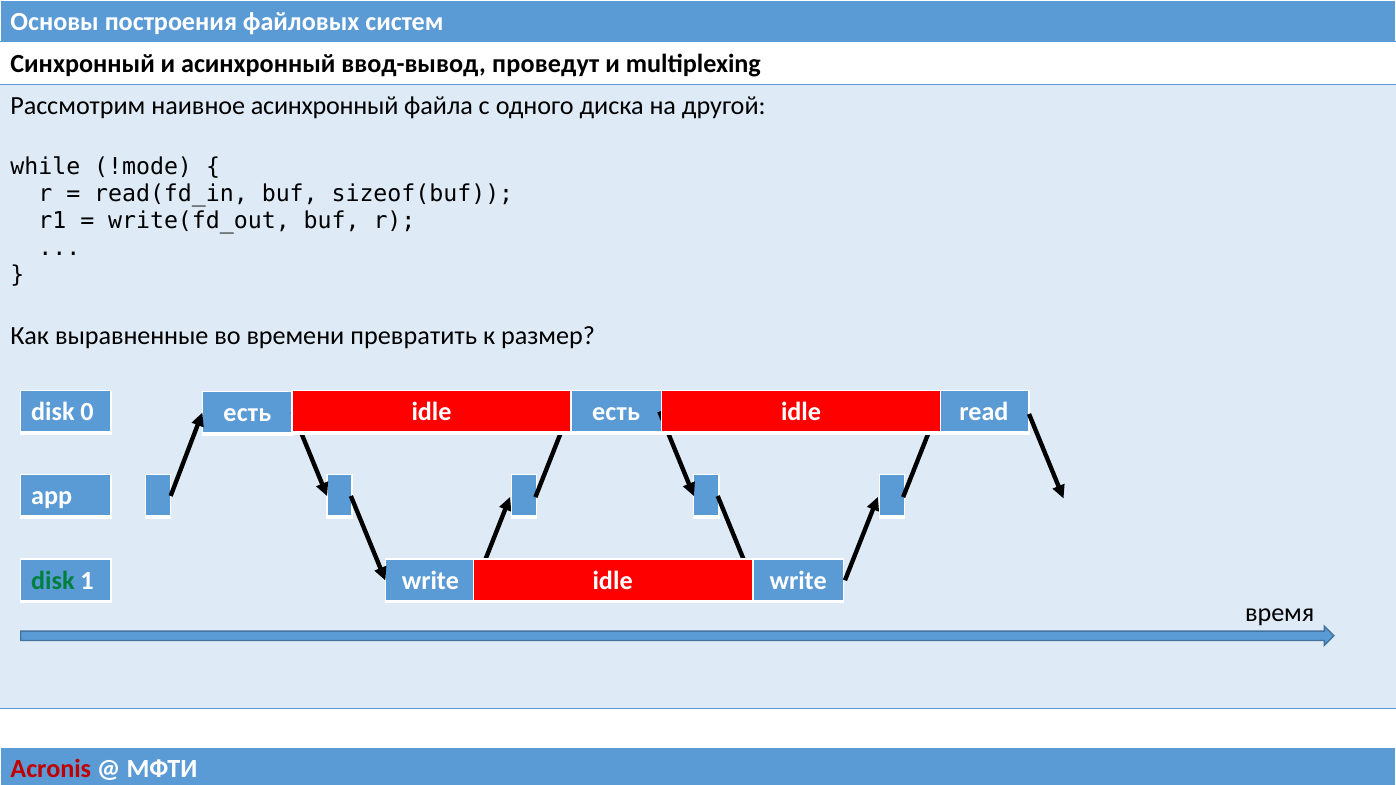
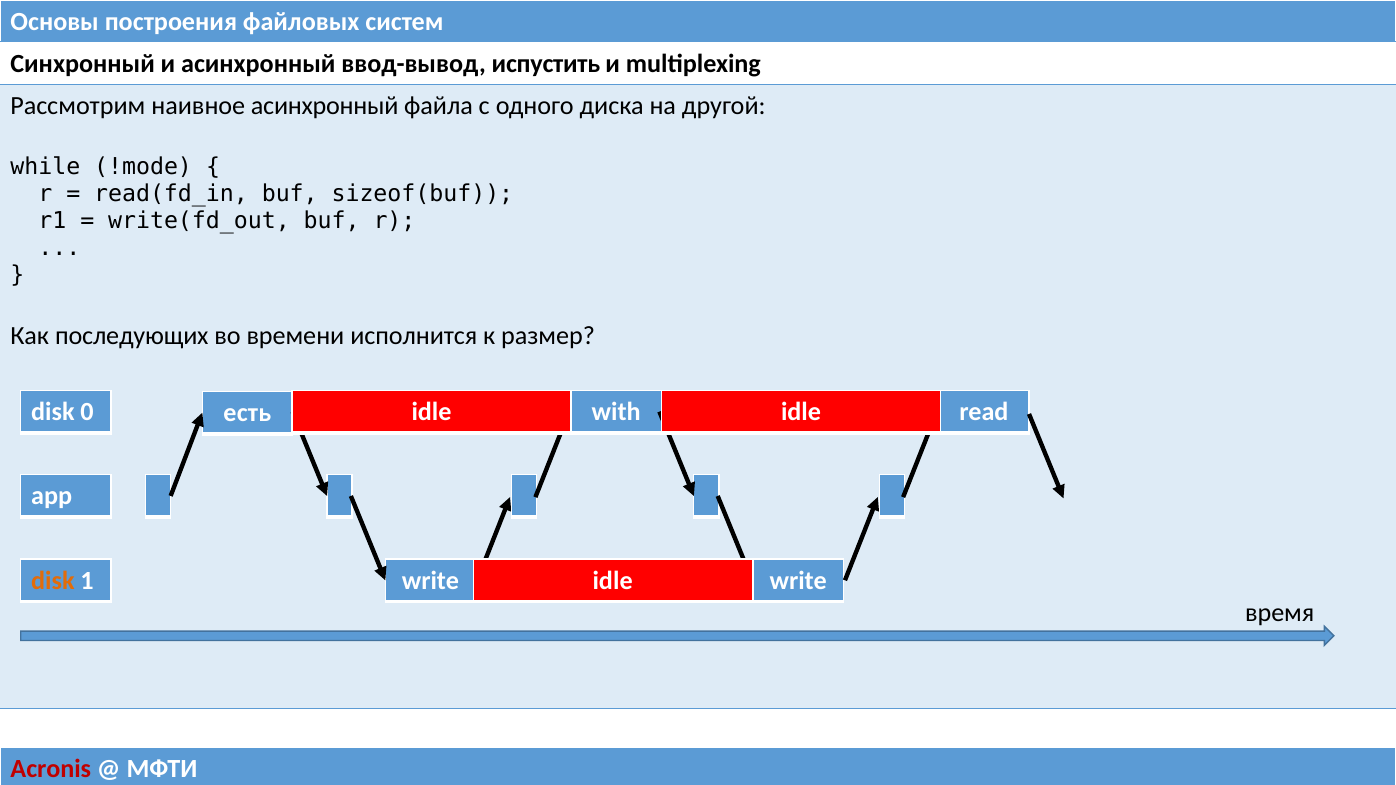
проведут: проведут -> испустить (546, 63)
выравненные: выравненные -> последующих (132, 336)
превратить: превратить -> исполнится (414, 336)
есть: есть -> with (616, 412)
disk colour: green -> orange (53, 581)
